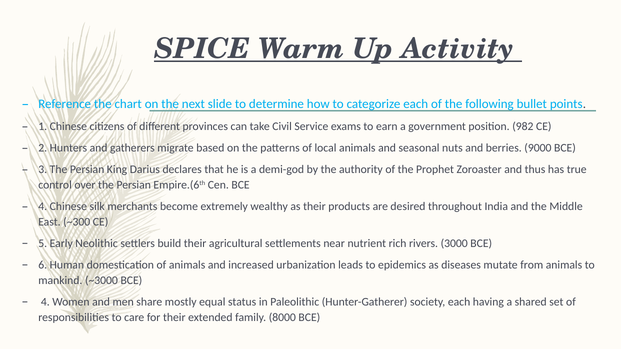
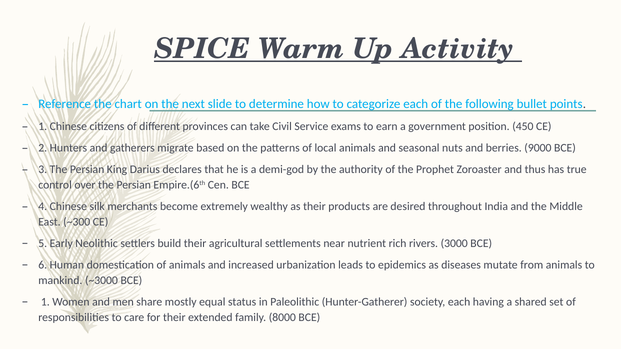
982: 982 -> 450 (523, 126)
4: 4 -> 1 (45, 302)
